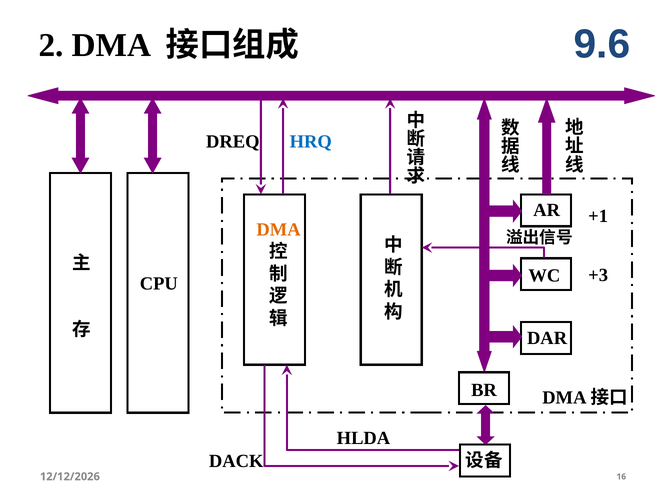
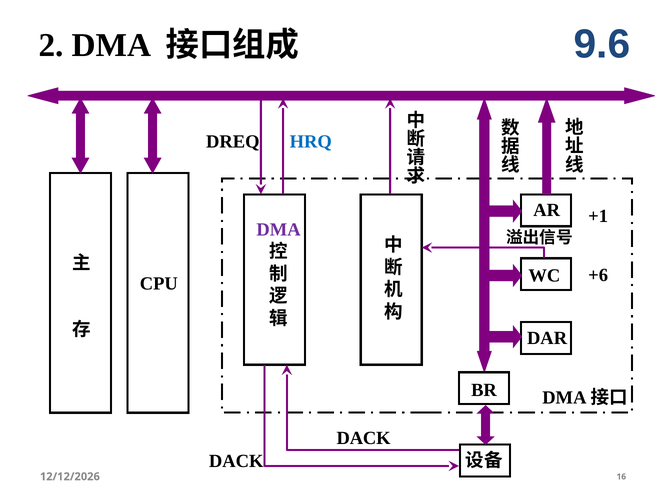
DMA colour: orange -> purple (279, 229)
+3: +3 -> +6 (598, 275)
HLDA: HLDA -> DACK (364, 437)
